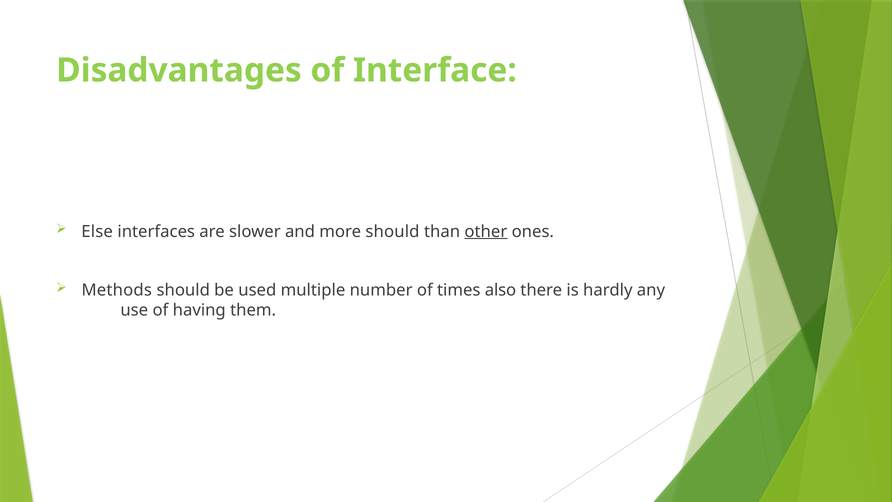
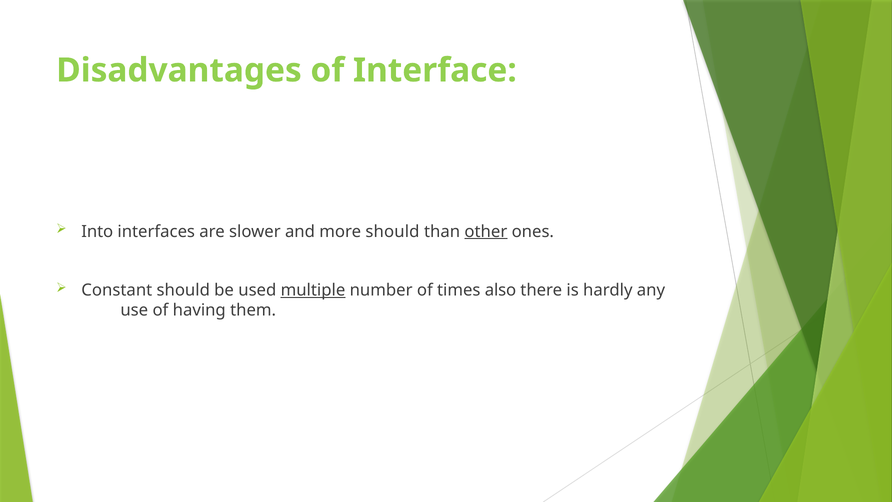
Else: Else -> Into (97, 231)
Methods: Methods -> Constant (117, 290)
multiple underline: none -> present (313, 290)
